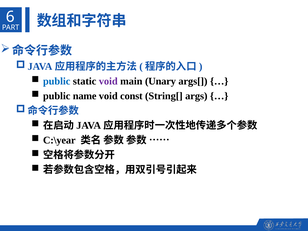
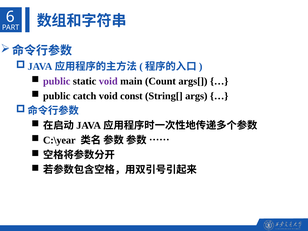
public colour: blue -> purple (57, 81)
Unary: Unary -> Count (160, 81)
name: name -> catch (85, 96)
